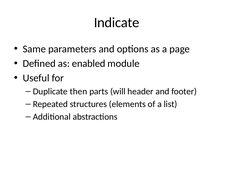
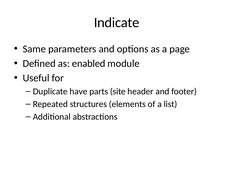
then: then -> have (78, 91)
will: will -> site (118, 91)
